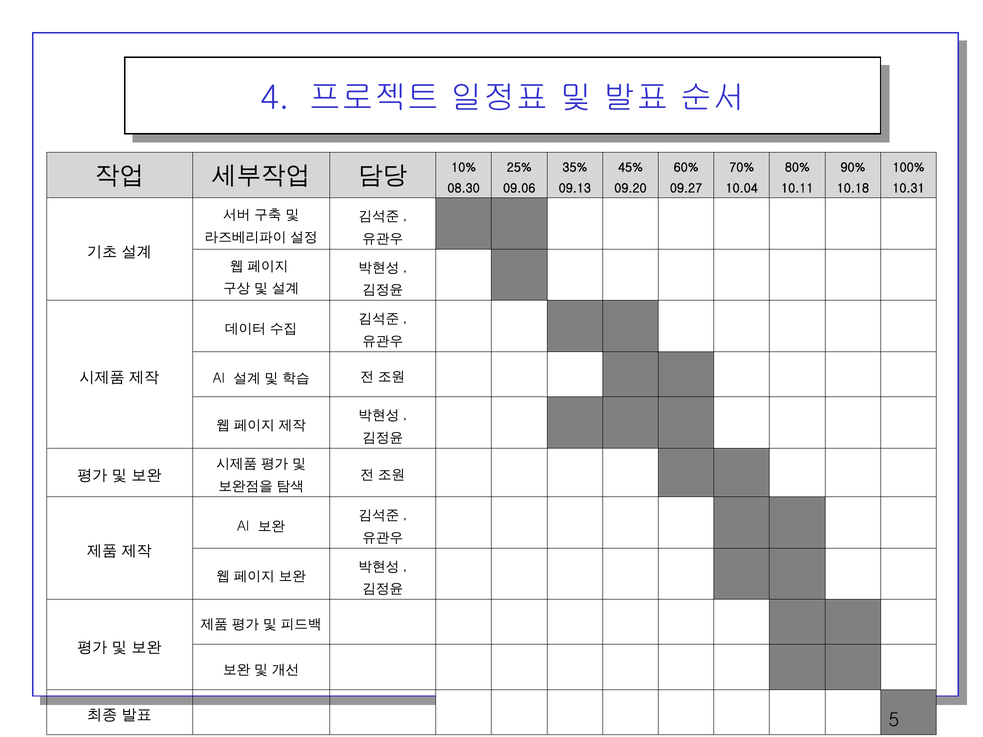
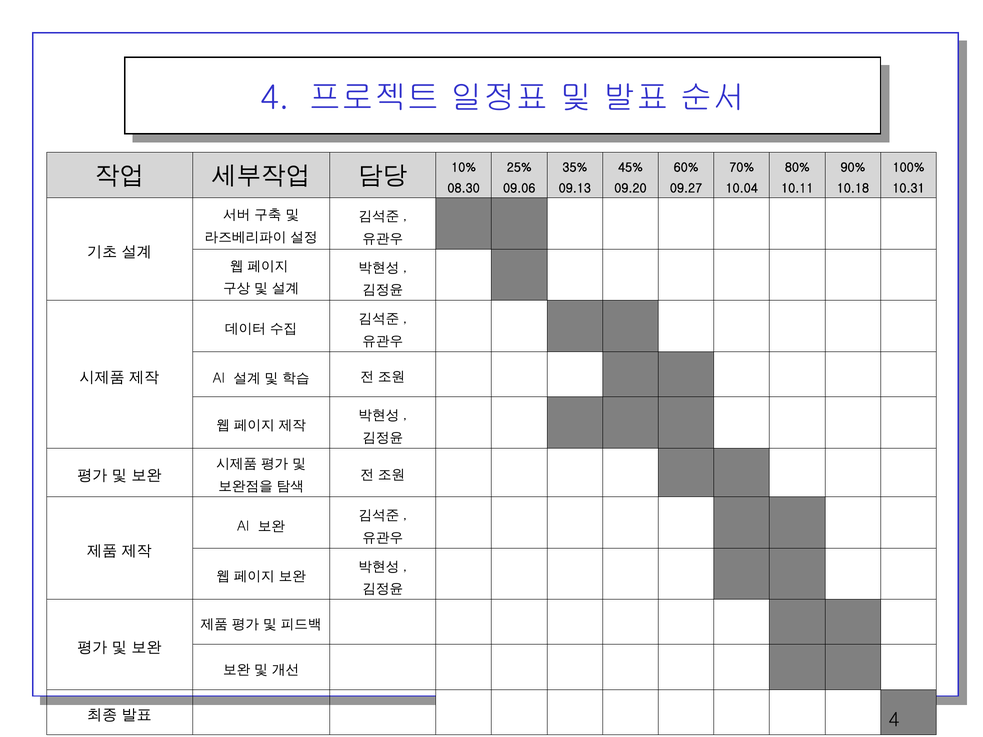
5: 5 -> 4 (894, 720)
